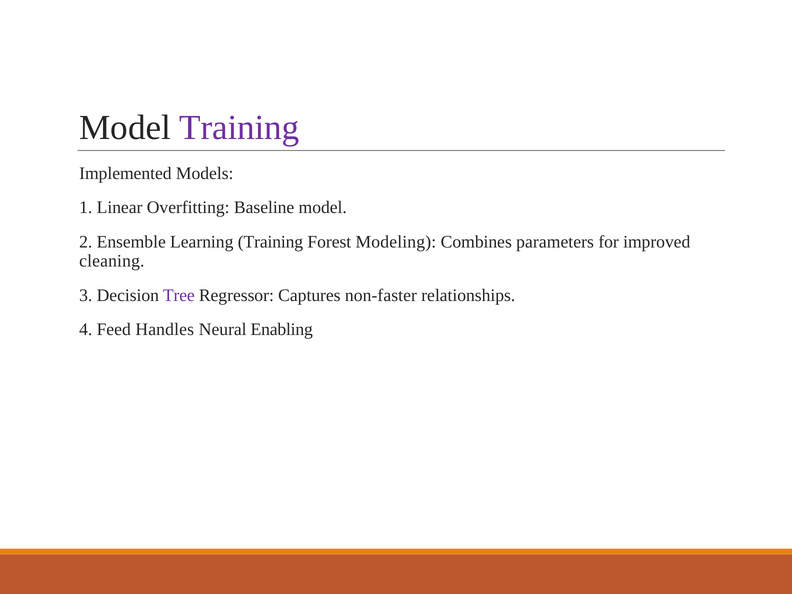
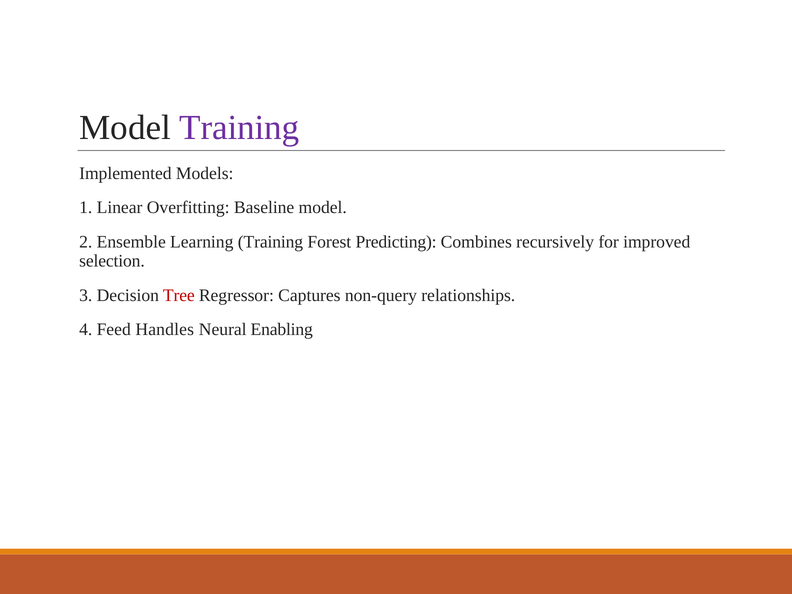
Modeling: Modeling -> Predicting (396, 242)
parameters: parameters -> recursively (555, 242)
cleaning: cleaning -> selection (112, 261)
Tree colour: purple -> red (179, 295)
non-faster: non-faster -> non-query (381, 295)
